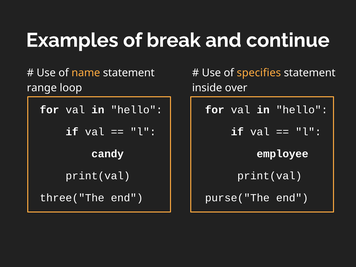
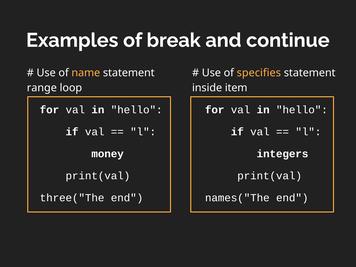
over: over -> item (236, 88)
candy: candy -> money (108, 154)
employee: employee -> integers (283, 154)
purse("The: purse("The -> names("The (237, 198)
